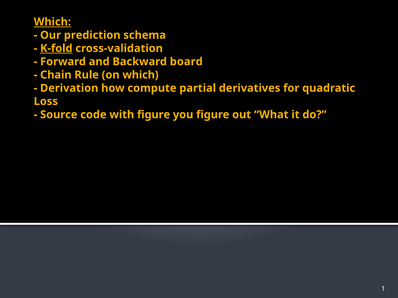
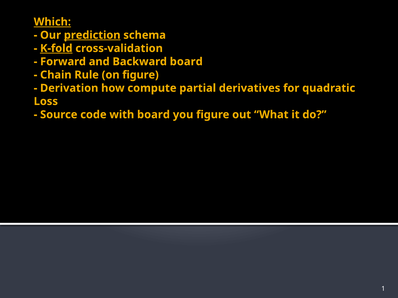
prediction underline: none -> present (92, 35)
on which: which -> figure (141, 75)
with figure: figure -> board (153, 115)
